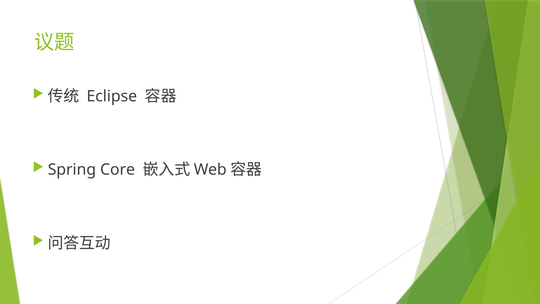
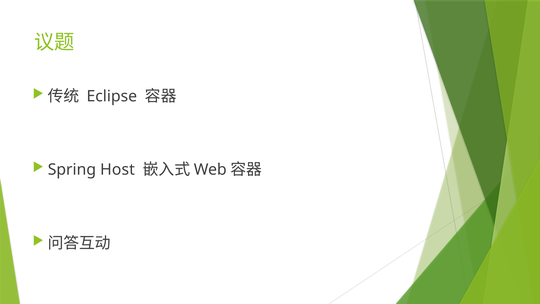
Core: Core -> Host (117, 170)
